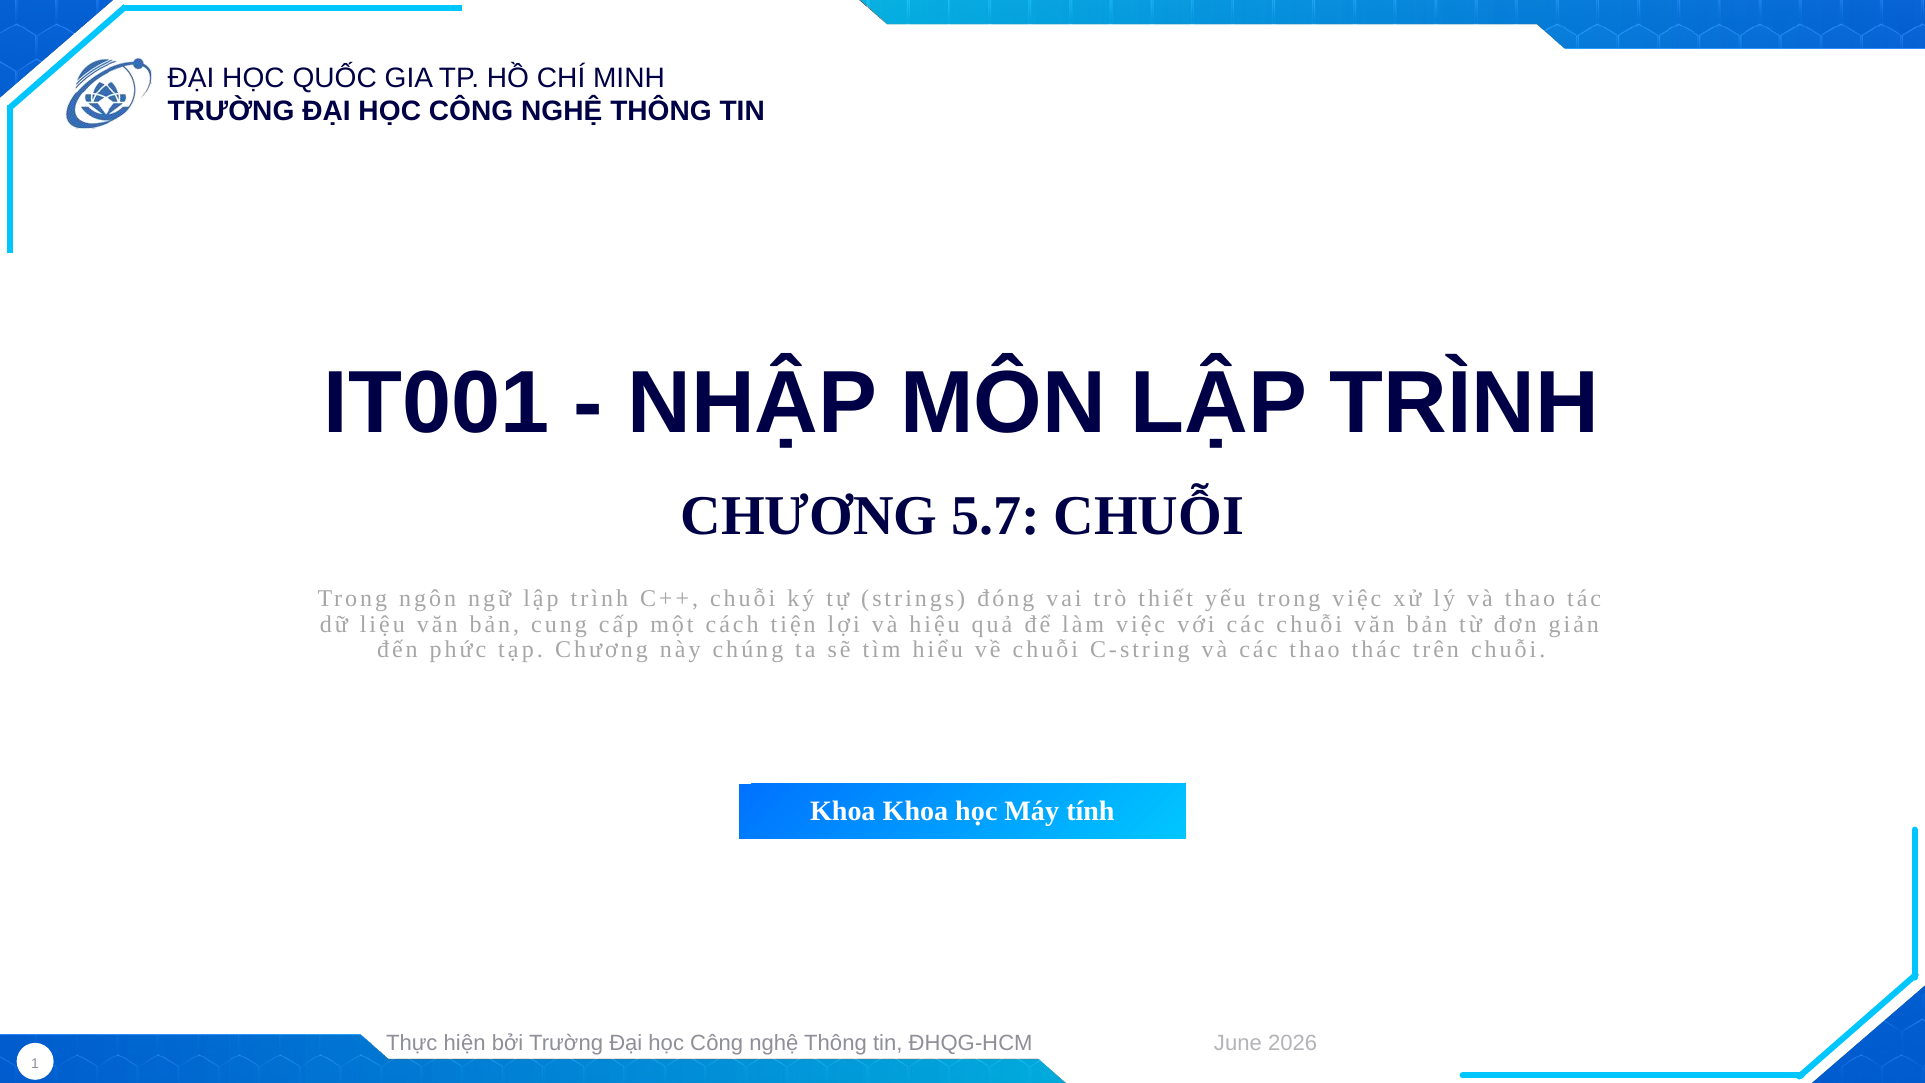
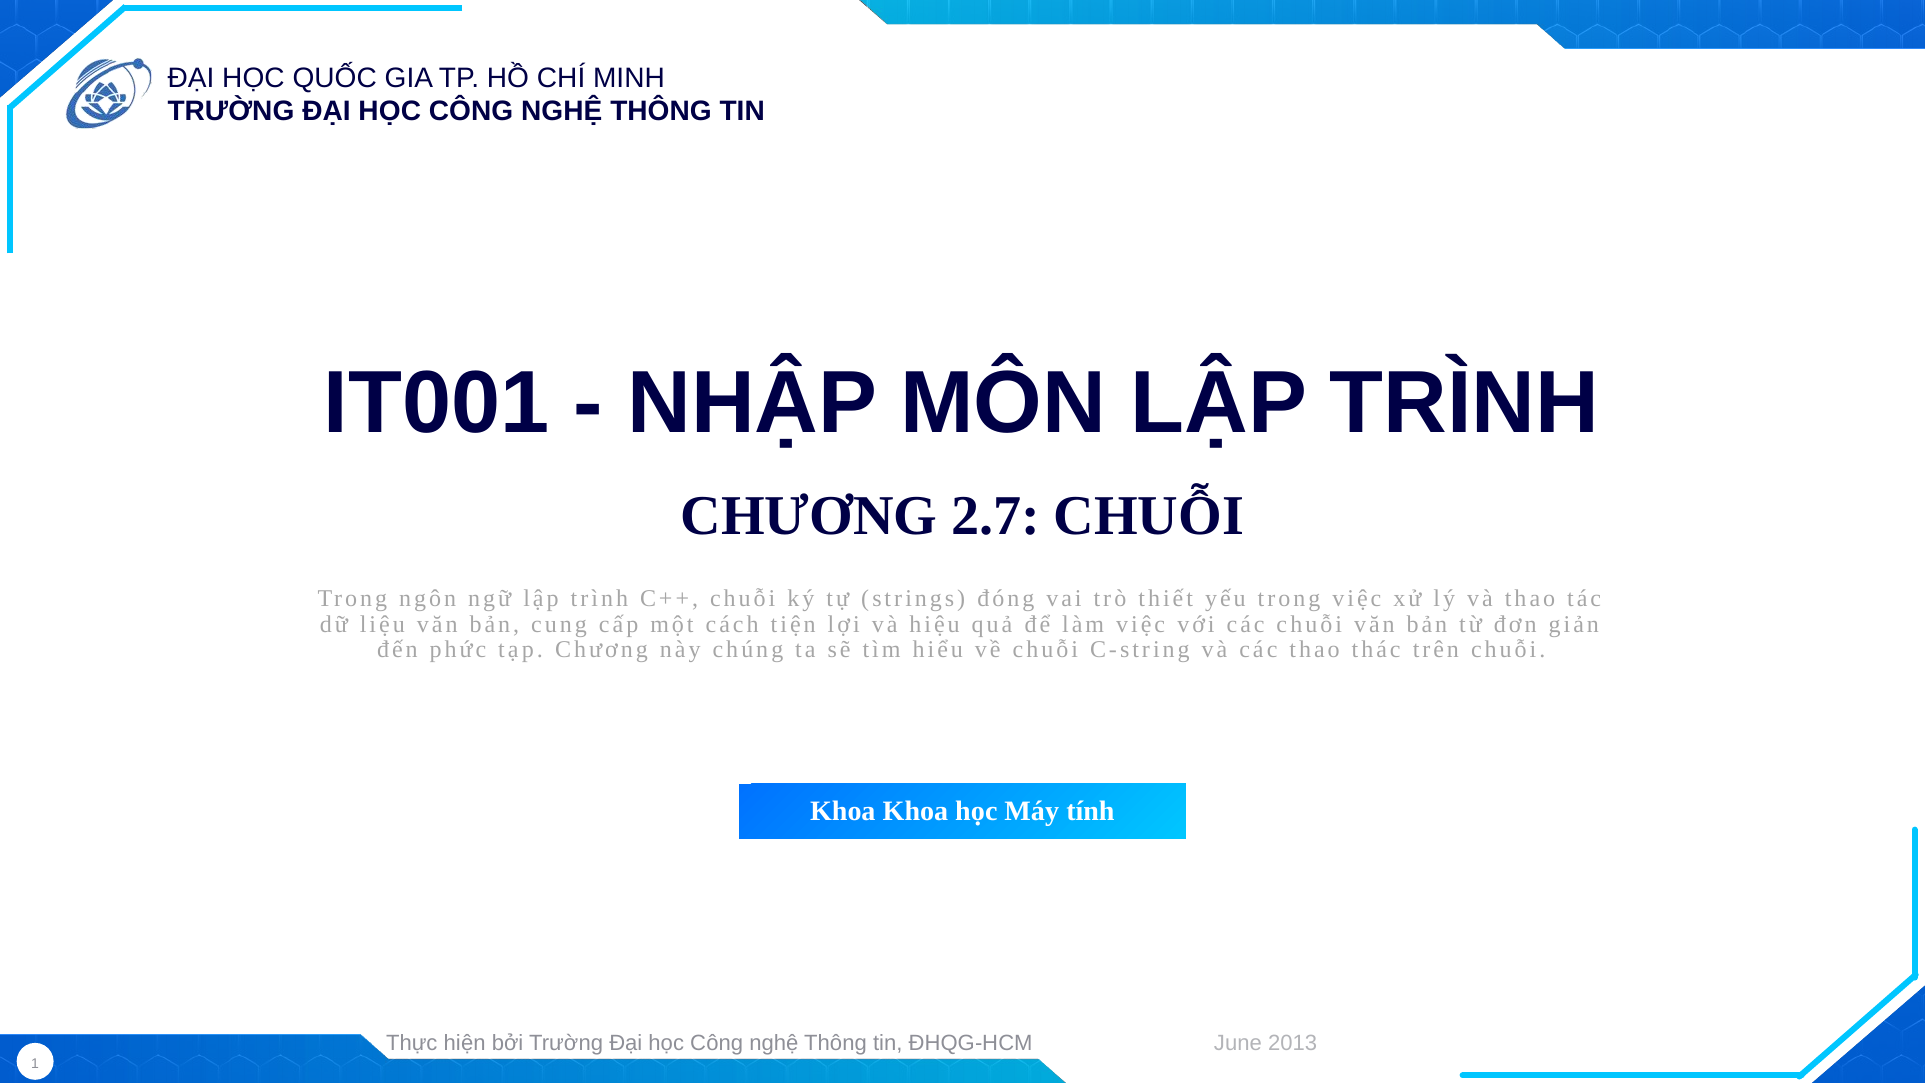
5.7: 5.7 -> 2.7 (996, 516)
2026: 2026 -> 2013 (1293, 1043)
